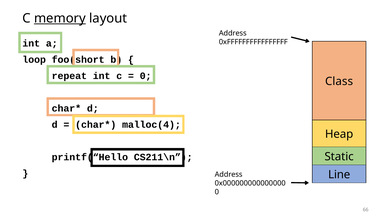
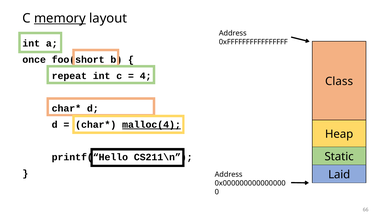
loop: loop -> once (34, 60)
0: 0 -> 4 (146, 76)
malloc(4 underline: none -> present (151, 125)
Line: Line -> Laid (339, 175)
